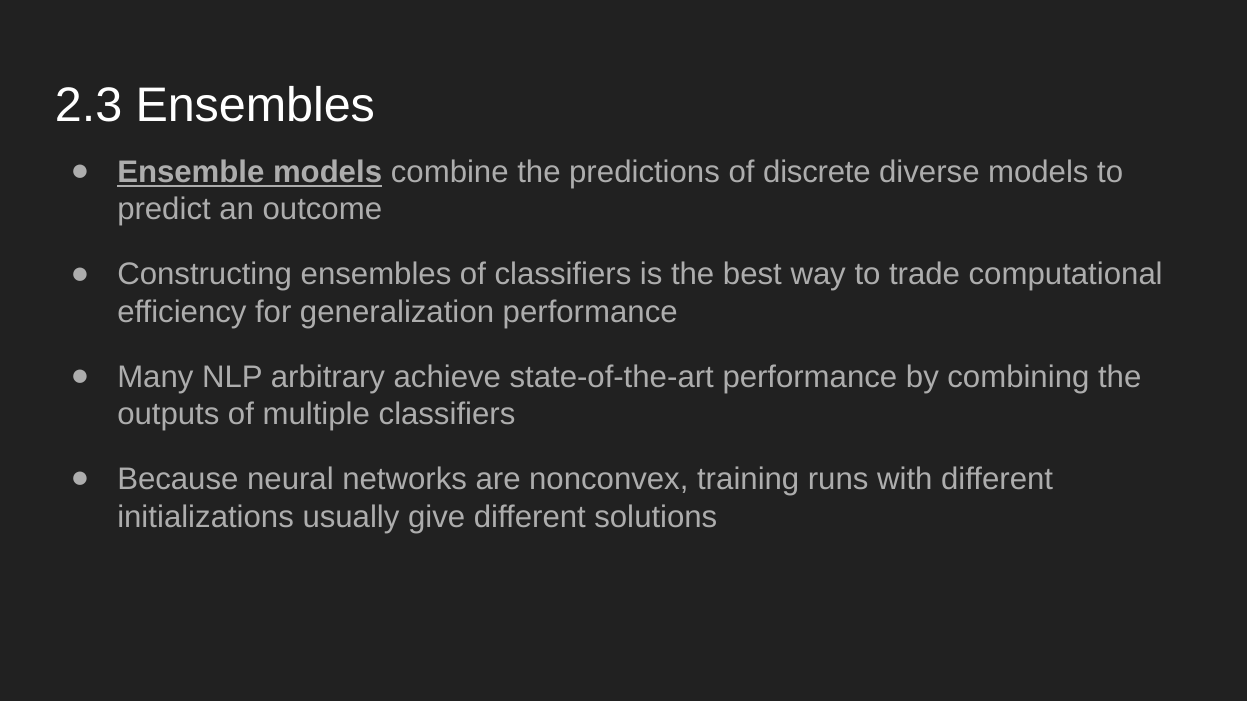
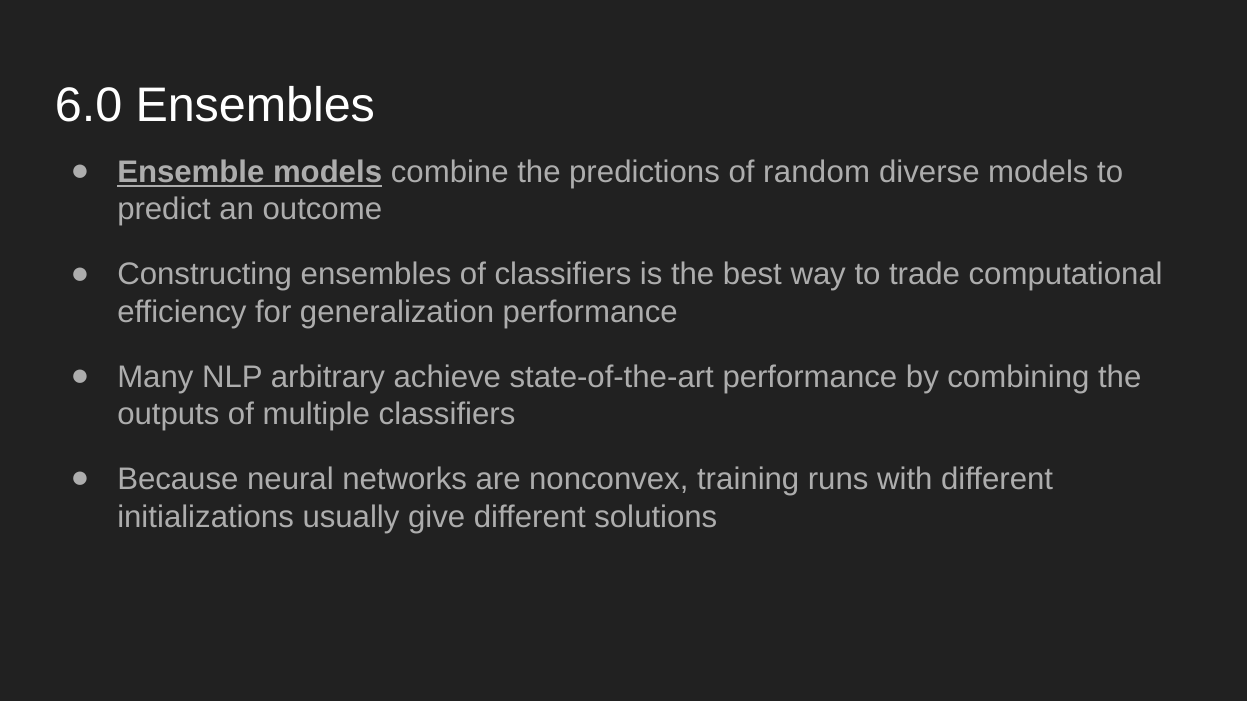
2.3: 2.3 -> 6.0 (89, 106)
discrete: discrete -> random (817, 172)
